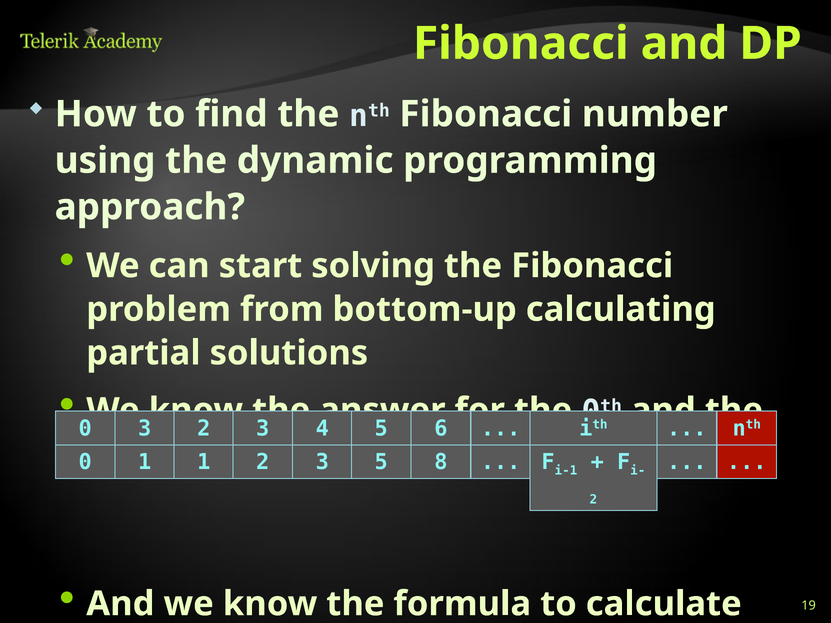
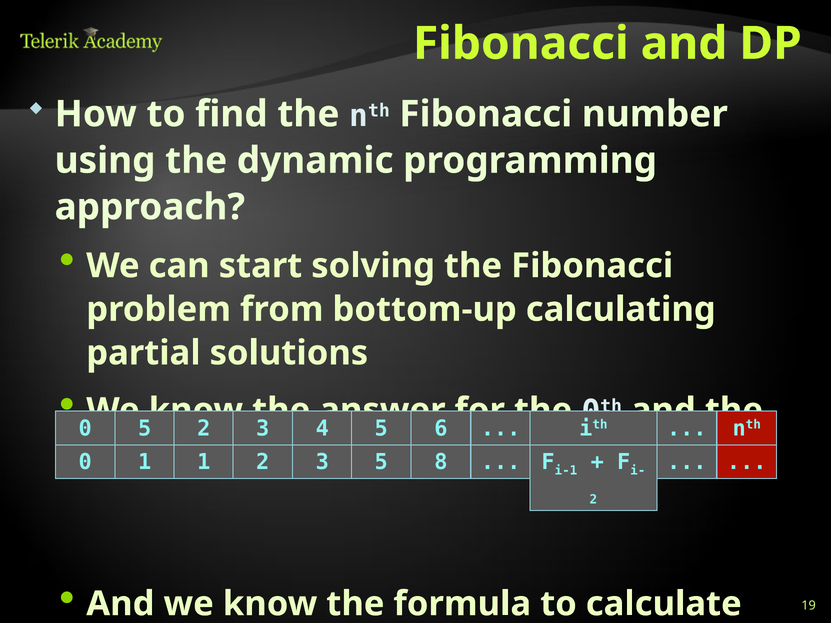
3: 3 -> 5 (145, 428)
